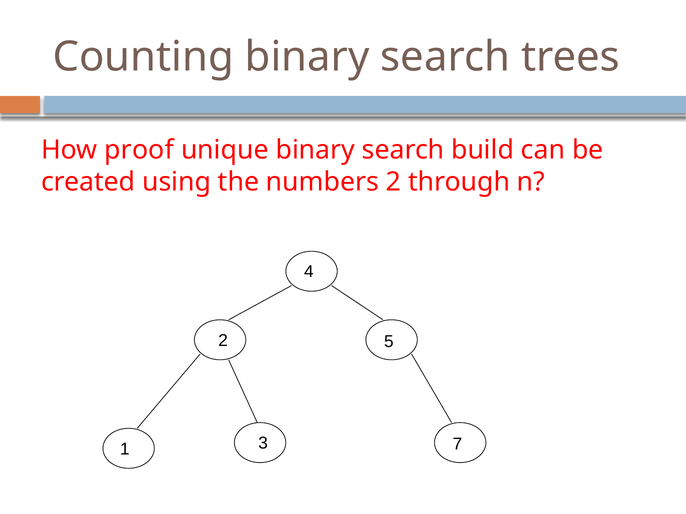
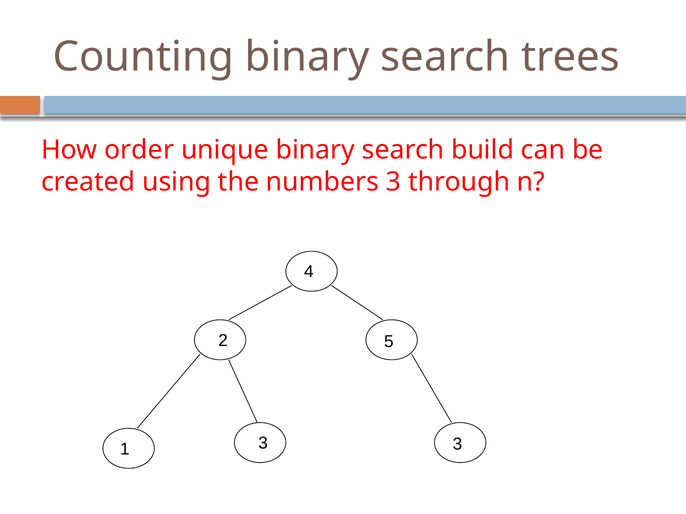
proof: proof -> order (139, 150)
numbers 2: 2 -> 3 (394, 182)
3 7: 7 -> 3 (457, 445)
